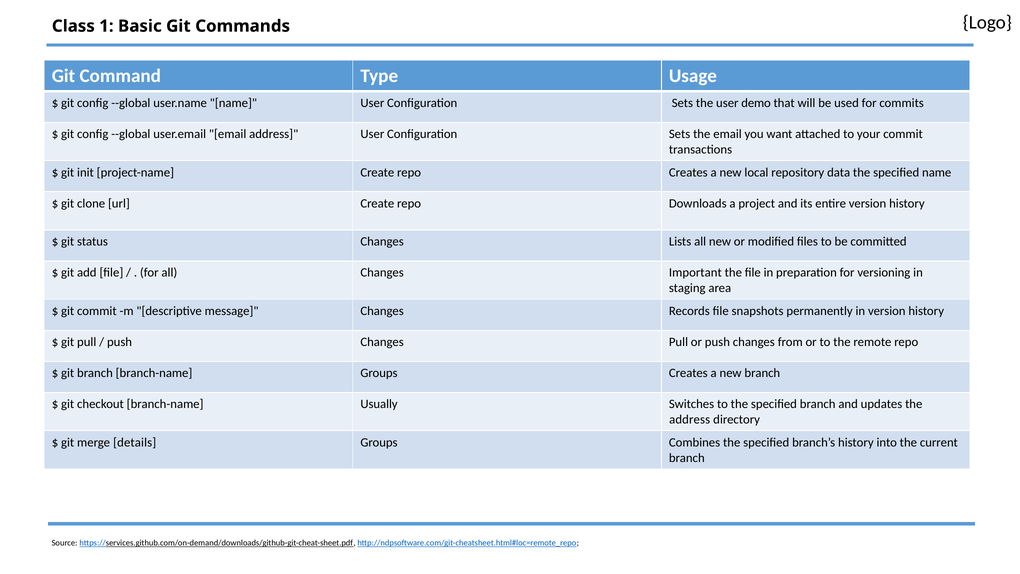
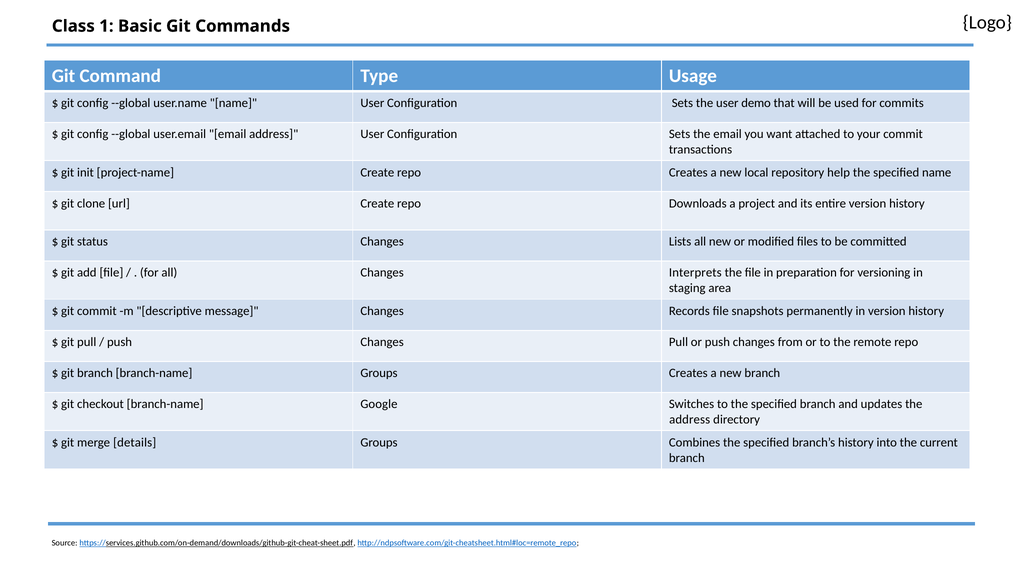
data: data -> help (839, 172)
Important: Important -> Interprets (695, 273)
Usually: Usually -> Google (379, 404)
